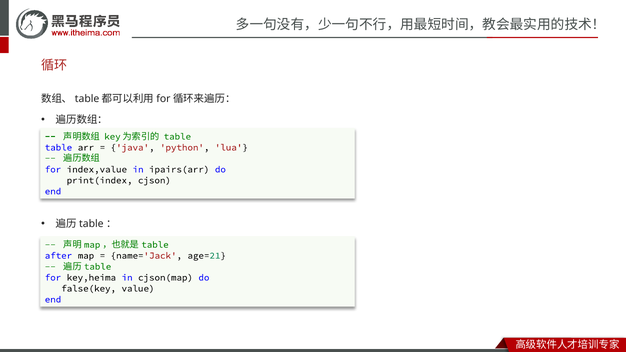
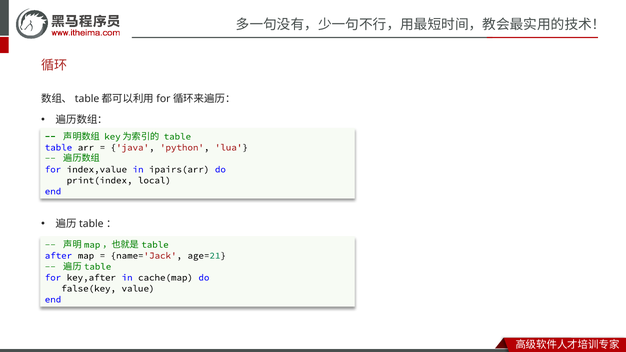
cjson: cjson -> local (154, 180)
key,heima: key,heima -> key,after (91, 278)
cjson(map: cjson(map -> cache(map (165, 278)
